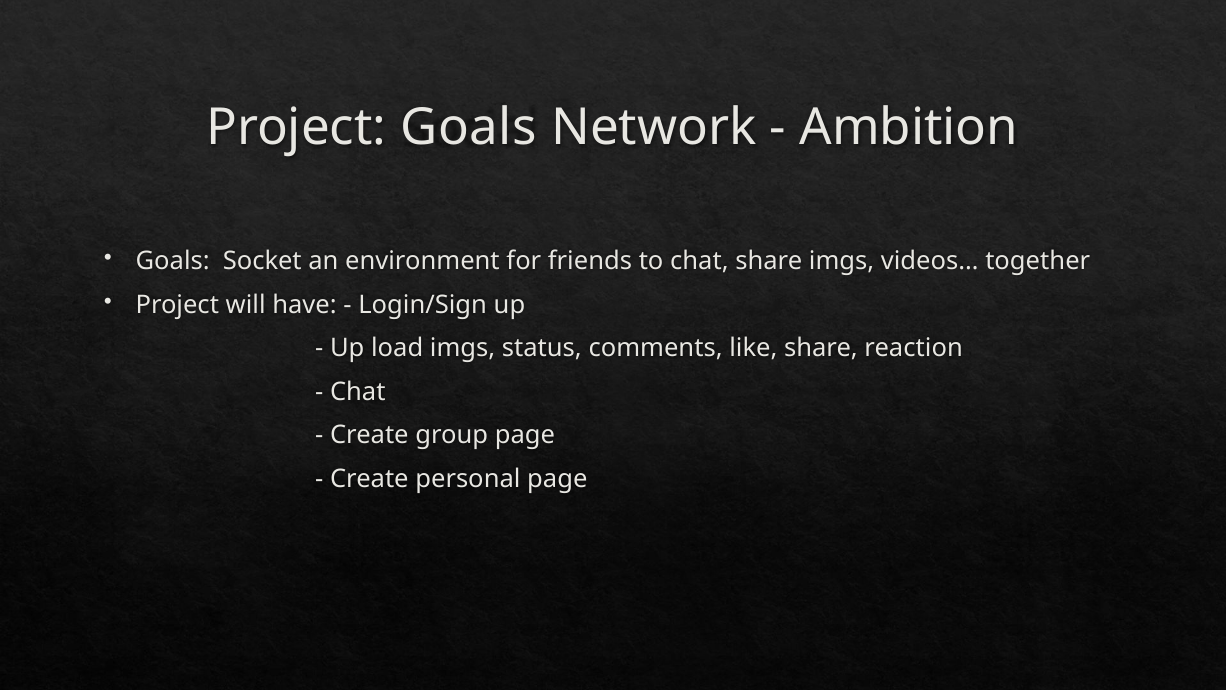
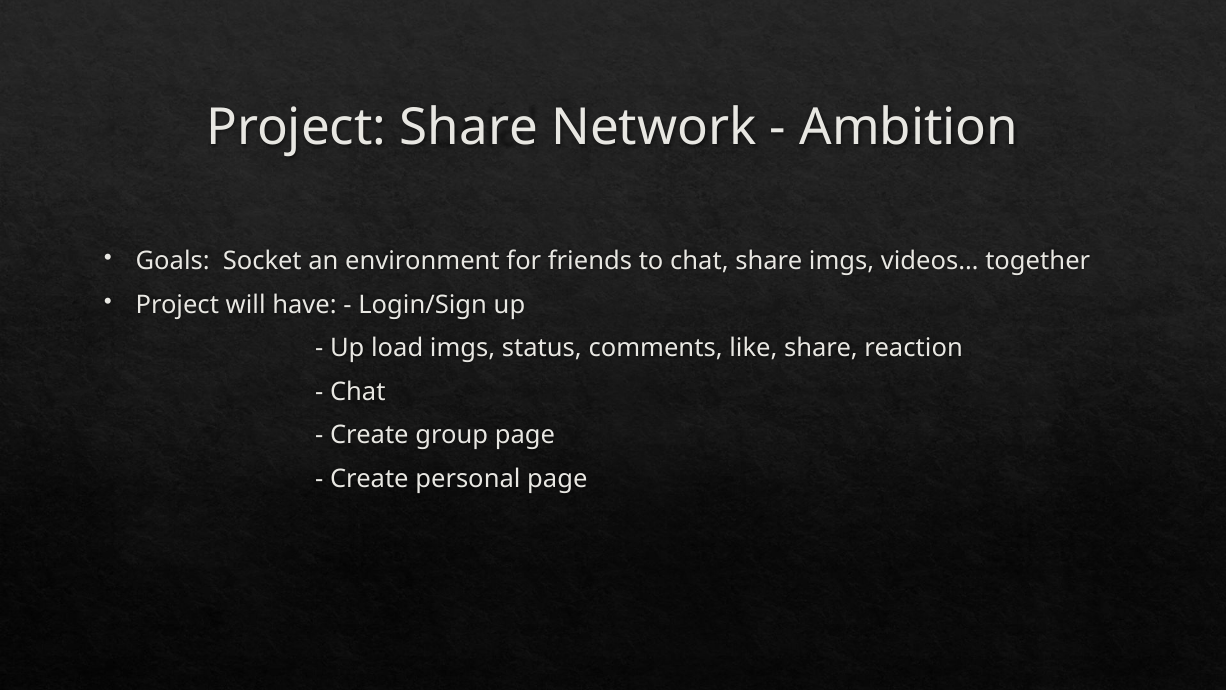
Project Goals: Goals -> Share (469, 128)
